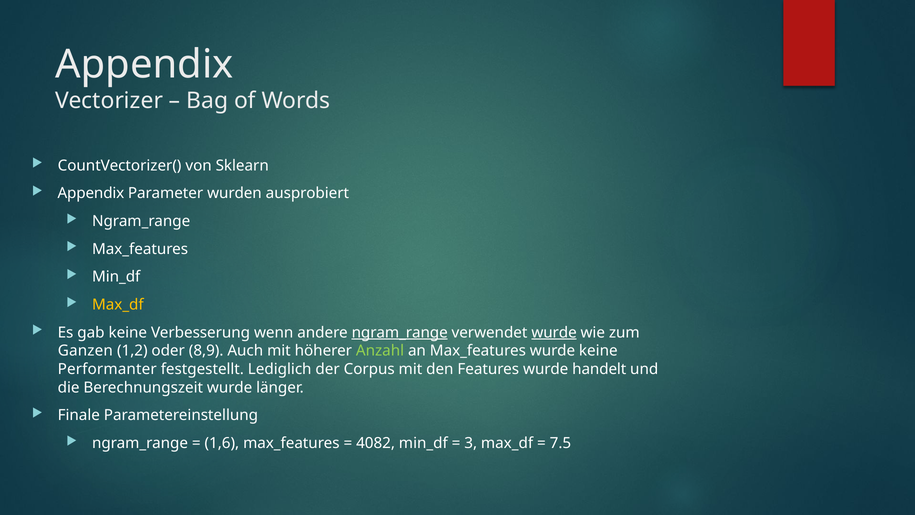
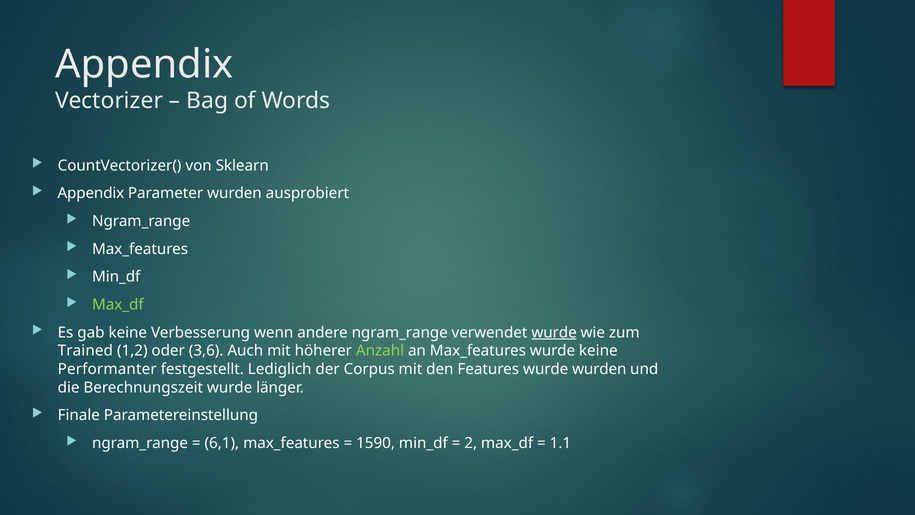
Max_df colour: yellow -> light green (118, 305)
ngram_range underline: present -> none (400, 332)
Ganzen: Ganzen -> Trained (85, 351)
8,9: 8,9 -> 3,6 (206, 351)
wurde handelt: handelt -> wurden (599, 369)
1,6: 1,6 -> 6,1 (222, 443)
4082: 4082 -> 1590 (376, 443)
3: 3 -> 2 (471, 443)
7.5: 7.5 -> 1.1 (560, 443)
